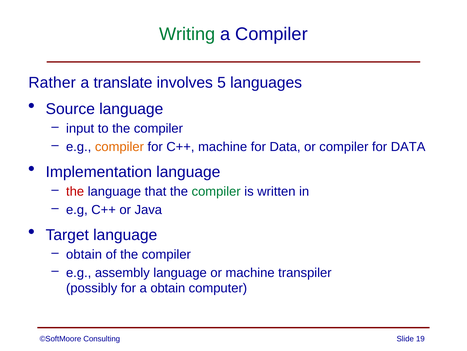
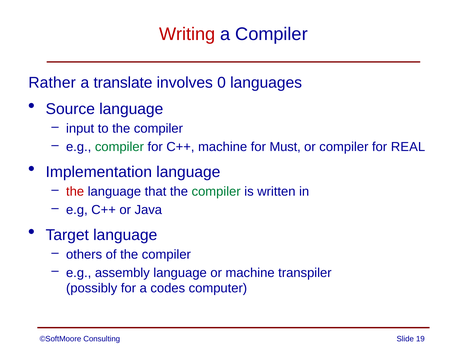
Writing colour: green -> red (187, 34)
5: 5 -> 0 (222, 82)
compiler colour: orange -> green (119, 147)
Data: Data -> Must (285, 147)
compiler for DATA: DATA -> REAL (408, 147)
obtain: obtain -> others (84, 254)
a obtain: obtain -> codes (168, 288)
